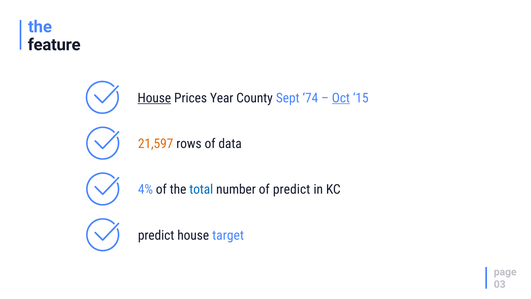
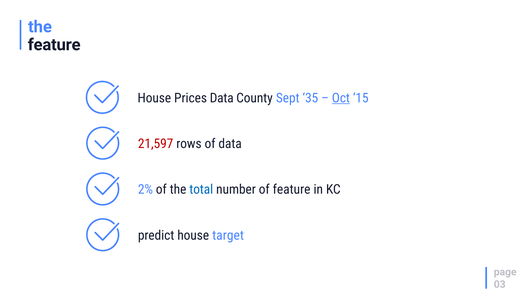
House underline: present -> none (154, 98)
Prices Year: Year -> Data (222, 98)
74: 74 -> 35 (310, 98)
21,597 colour: orange -> red (156, 144)
4%: 4% -> 2% (145, 189)
of predict: predict -> feature (292, 189)
